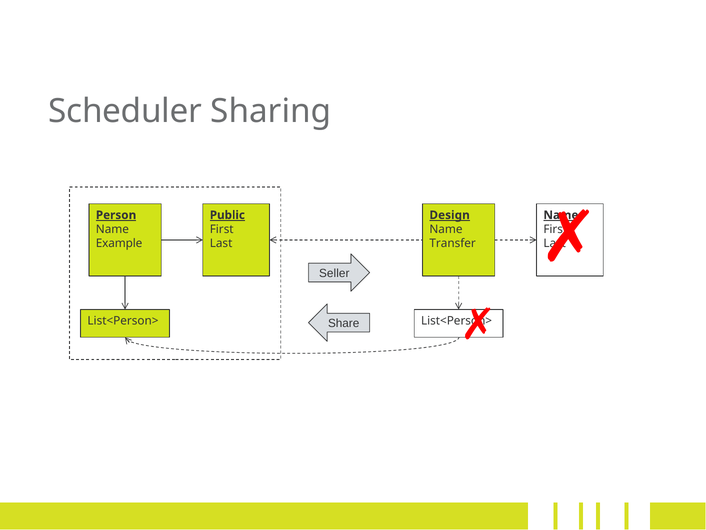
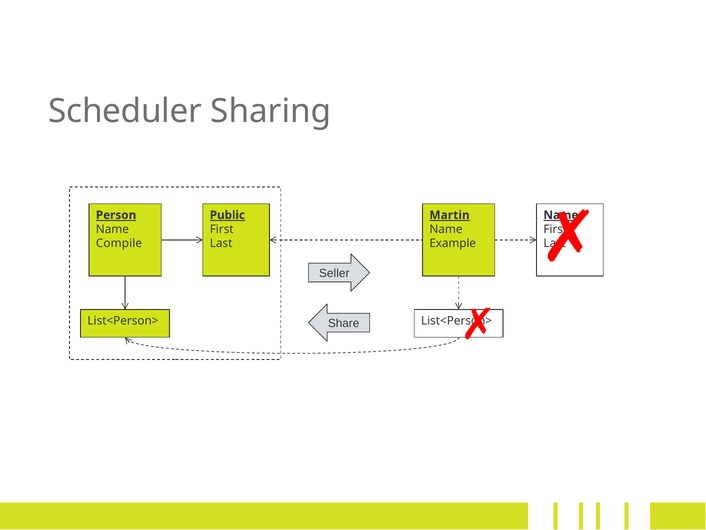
Design: Design -> Martin (450, 215)
Example: Example -> Compile (119, 243)
Transfer: Transfer -> Example (453, 243)
